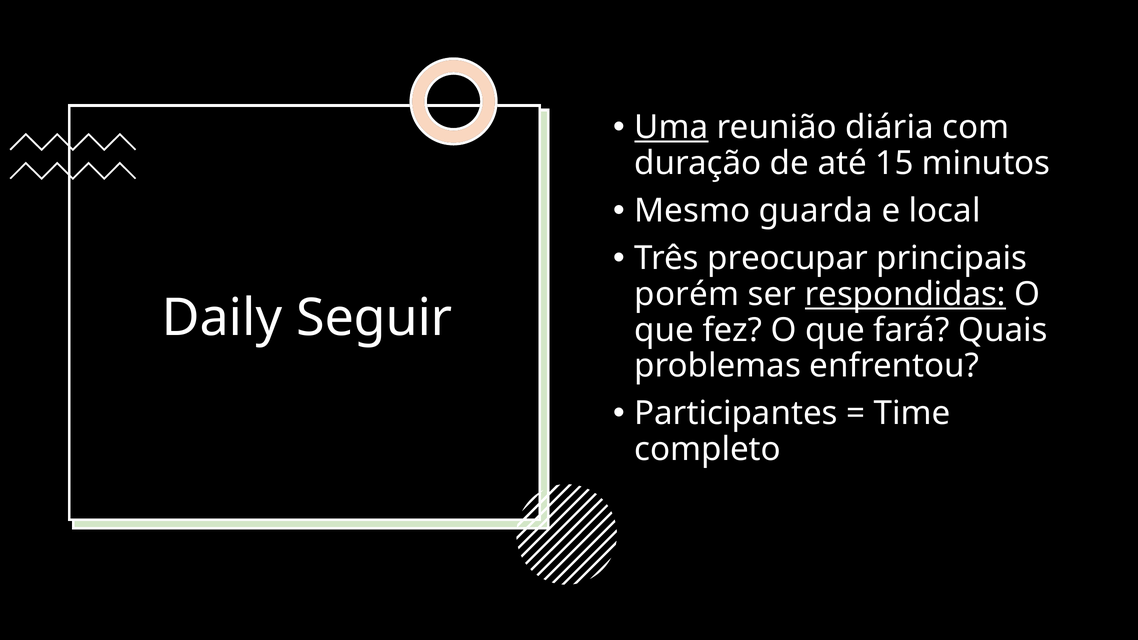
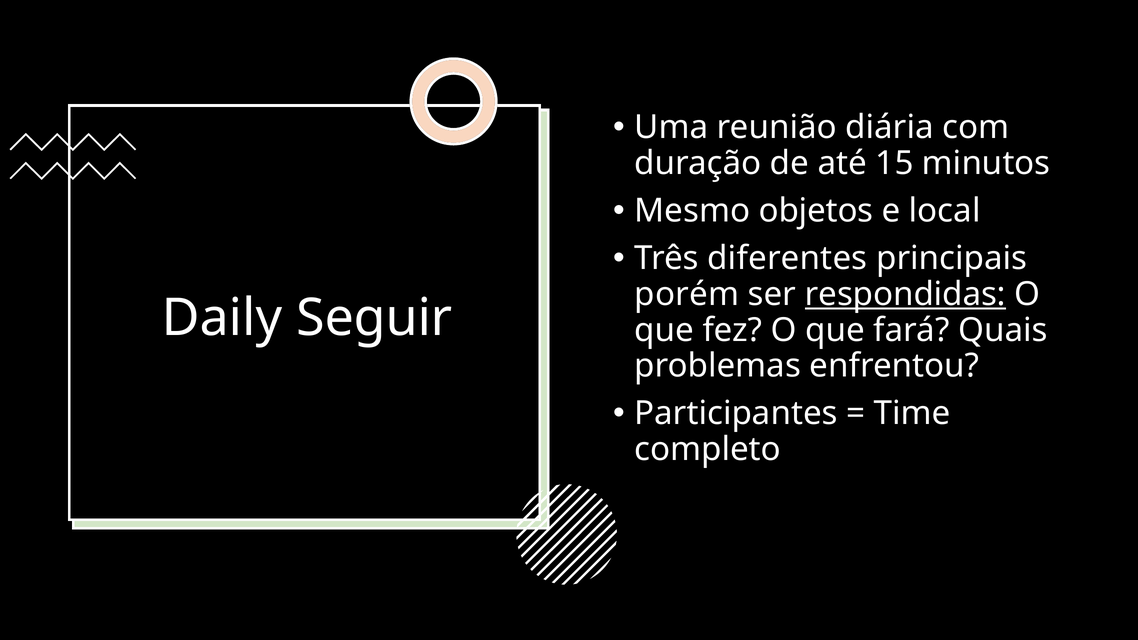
Uma underline: present -> none (671, 127)
guarda: guarda -> objetos (816, 211)
preocupar: preocupar -> diferentes (787, 259)
